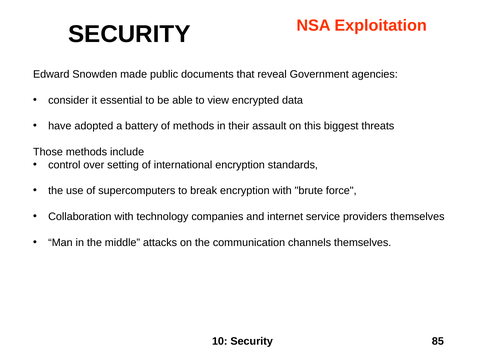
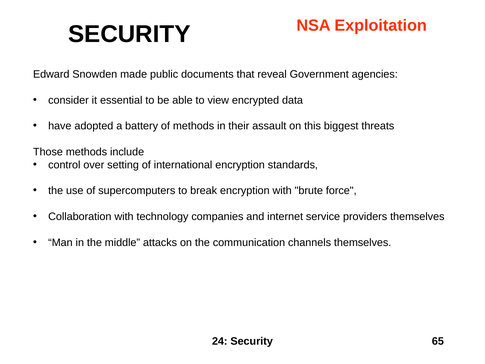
10: 10 -> 24 (220, 341)
85: 85 -> 65 (438, 341)
